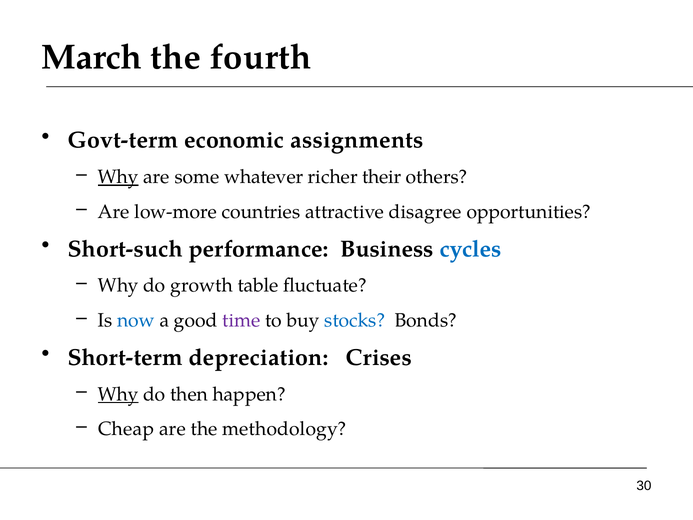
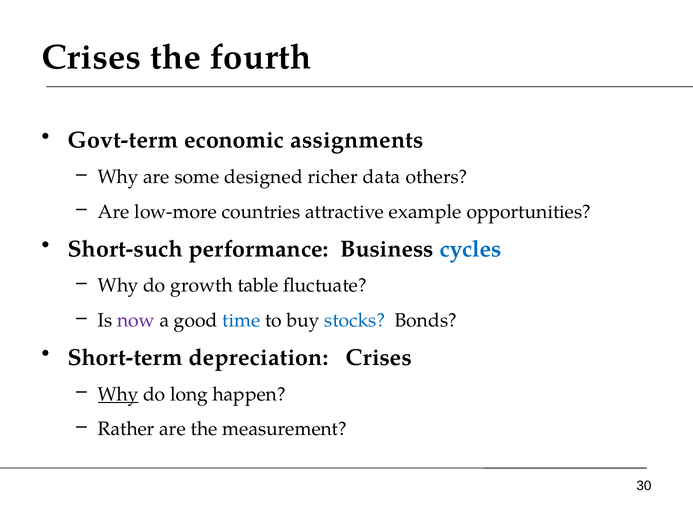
March: March -> Crises (91, 57)
Why underline: present -> none (118, 177)
whatever: whatever -> designed (264, 177)
their: their -> data (382, 177)
disagree: disagree -> example (425, 212)
now colour: blue -> purple (136, 320)
time colour: purple -> blue (241, 320)
then: then -> long (189, 394)
Cheap: Cheap -> Rather (126, 429)
methodology: methodology -> measurement (285, 429)
